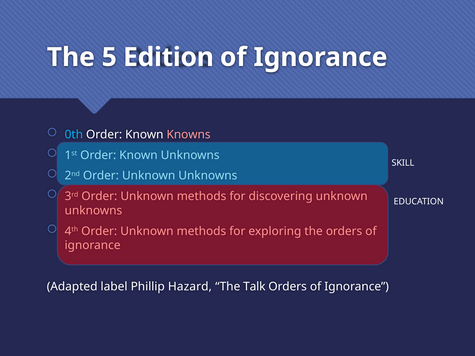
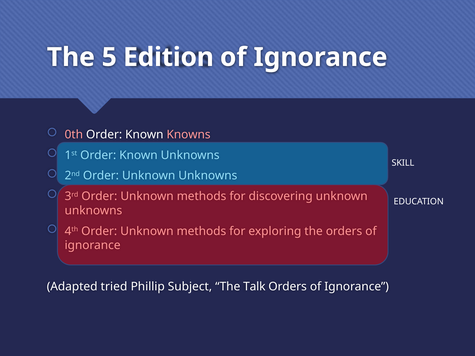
0th colour: light blue -> pink (74, 135)
label: label -> tried (114, 287)
Hazard: Hazard -> Subject (190, 287)
